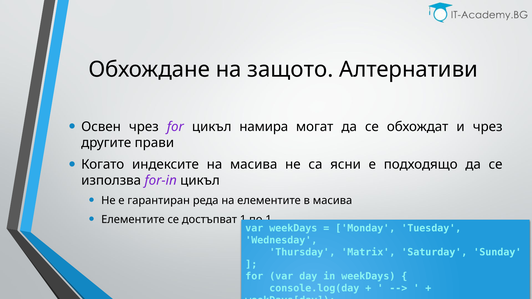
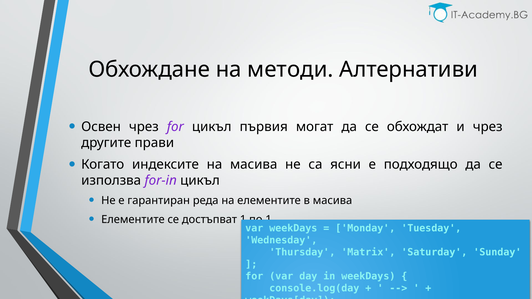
защото: защото -> методи (290, 70)
намира: намира -> първия (264, 127)
